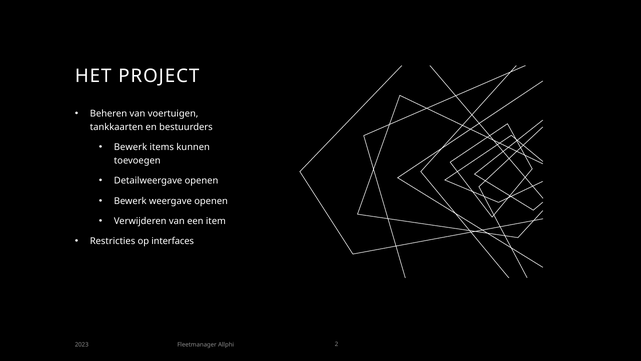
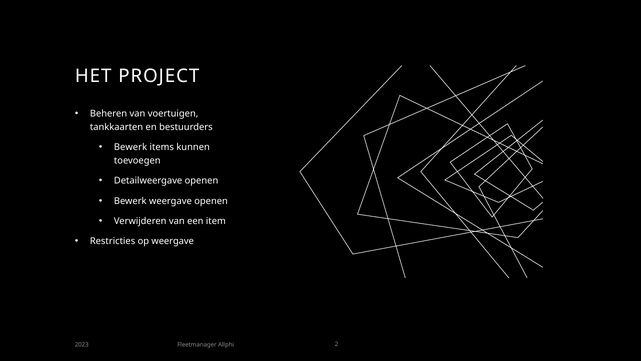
op interfaces: interfaces -> weergave (173, 241)
